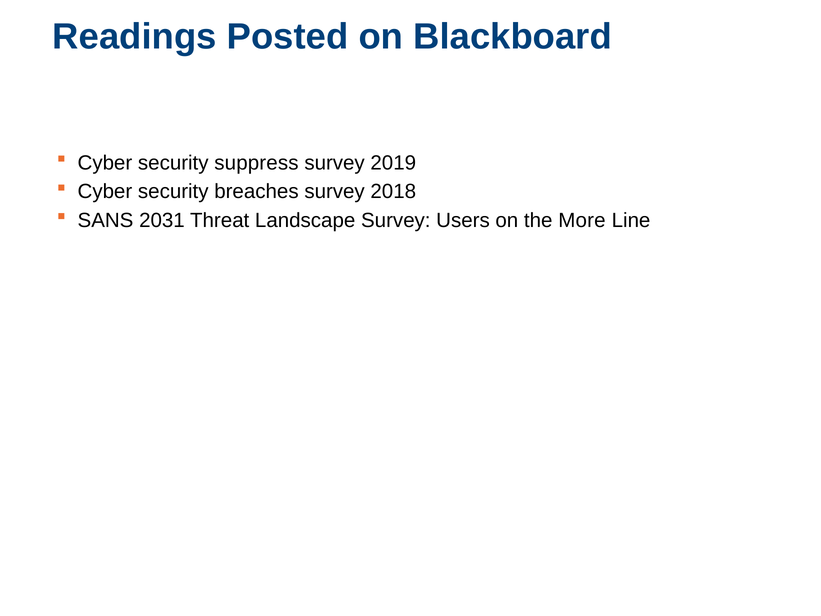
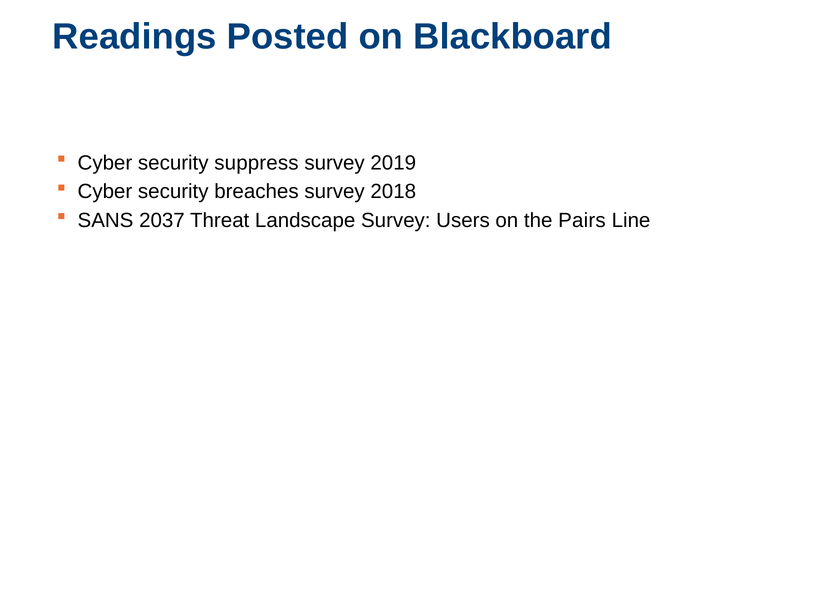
2031: 2031 -> 2037 (162, 220)
More: More -> Pairs (582, 220)
